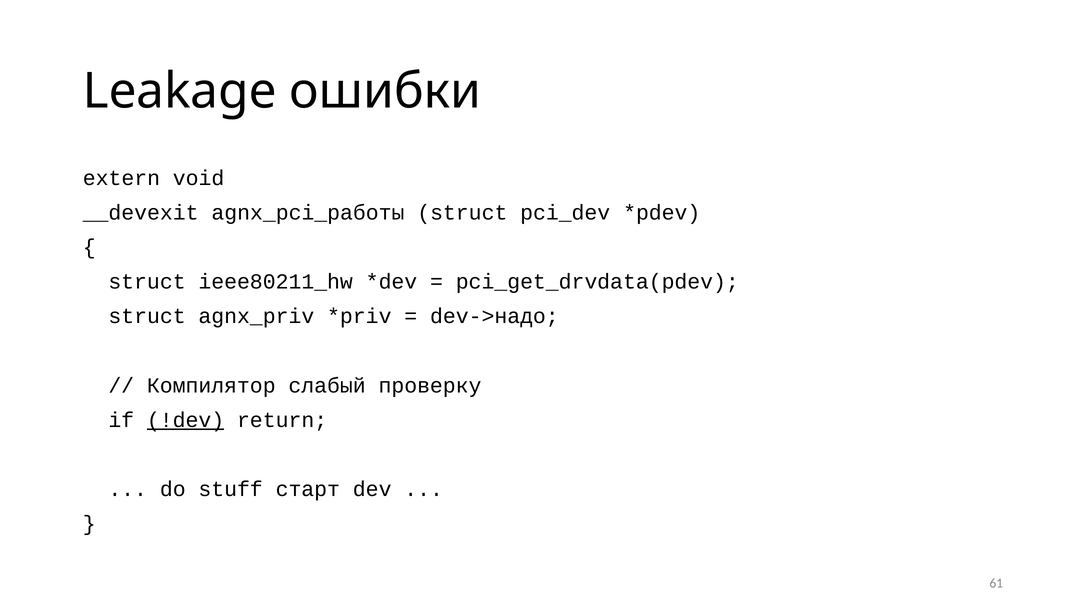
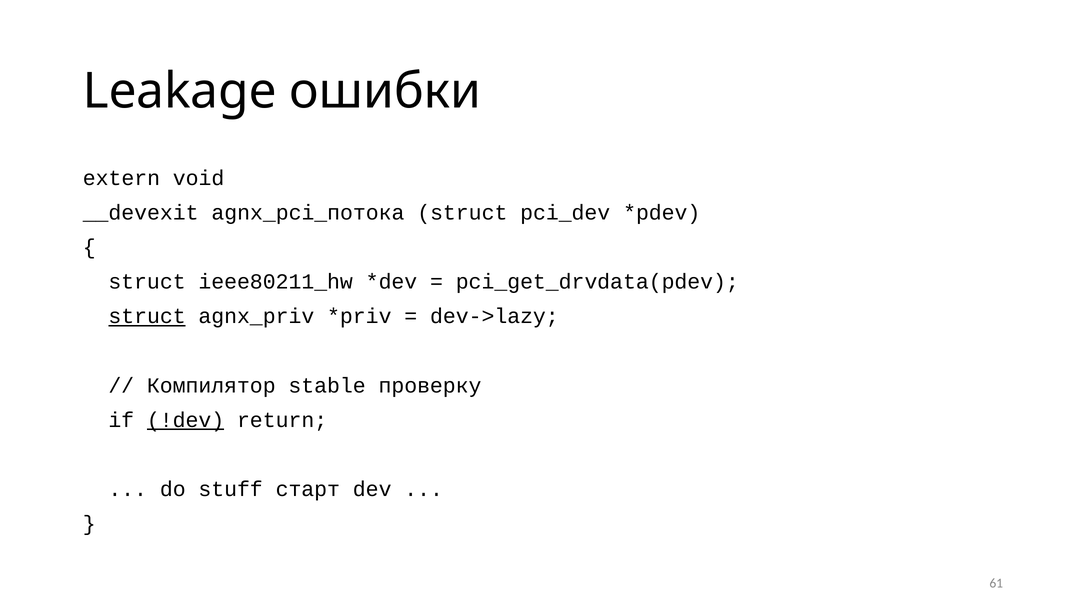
agnx_pci_работы: agnx_pci_работы -> agnx_pci_потока (308, 213)
struct underline: none -> present (147, 316)
dev->надо: dev->надо -> dev->lazy (494, 316)
слабый: слабый -> stable (327, 385)
